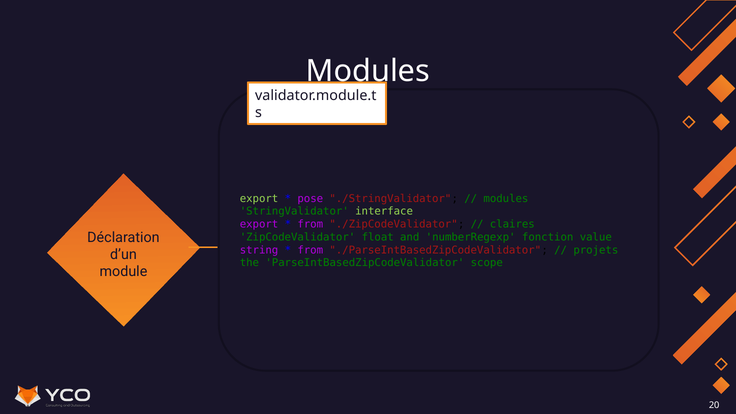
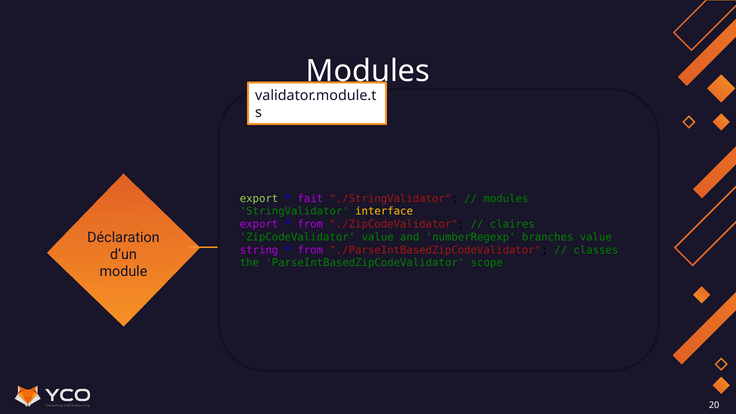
pose: pose -> fait (310, 199)
interface colour: light green -> yellow (384, 211)
ZipCodeValidator float: float -> value (378, 237)
fonction: fonction -> branches (548, 237)
projets: projets -> classes (596, 250)
